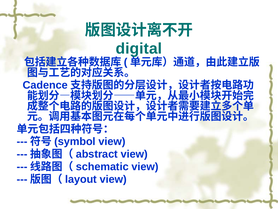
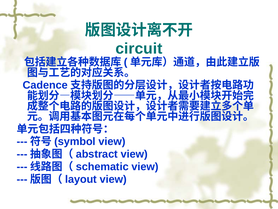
digital: digital -> circuit (139, 49)
